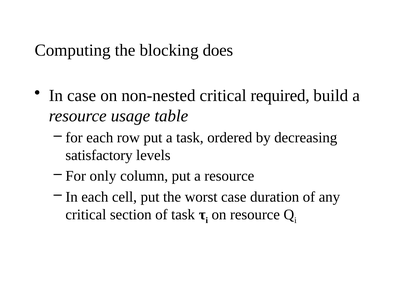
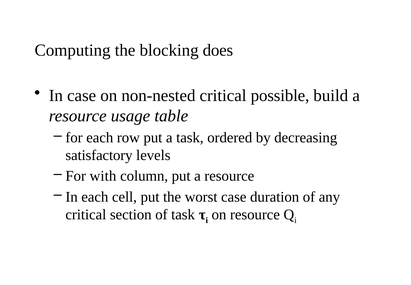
required: required -> possible (280, 95)
only: only -> with (103, 176)
